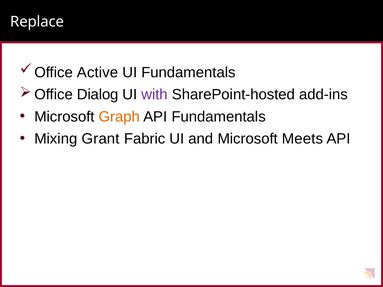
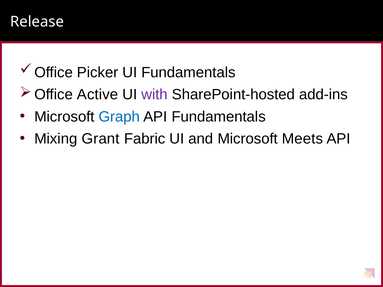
Replace: Replace -> Release (37, 22)
Active: Active -> Picker (98, 73)
Dialog: Dialog -> Active (98, 95)
Graph colour: orange -> blue (119, 117)
